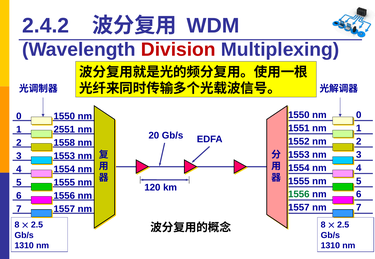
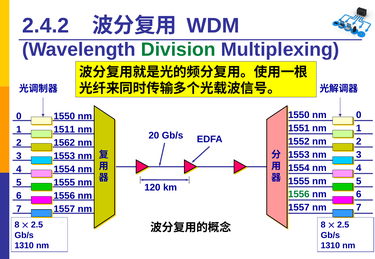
Division colour: red -> green (178, 50)
2551: 2551 -> 1511 (64, 130)
1558: 1558 -> 1562 (64, 143)
